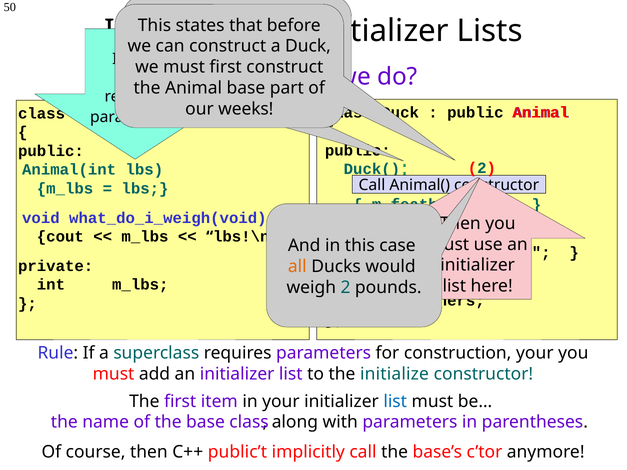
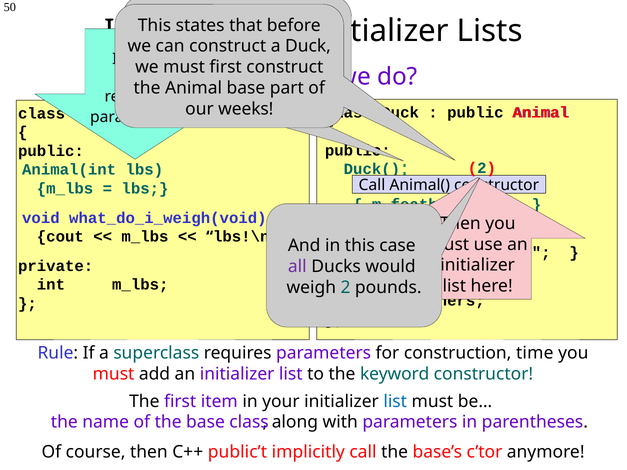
all colour: orange -> purple (297, 267)
construction your: your -> time (535, 353)
initialize: initialize -> keyword (395, 374)
